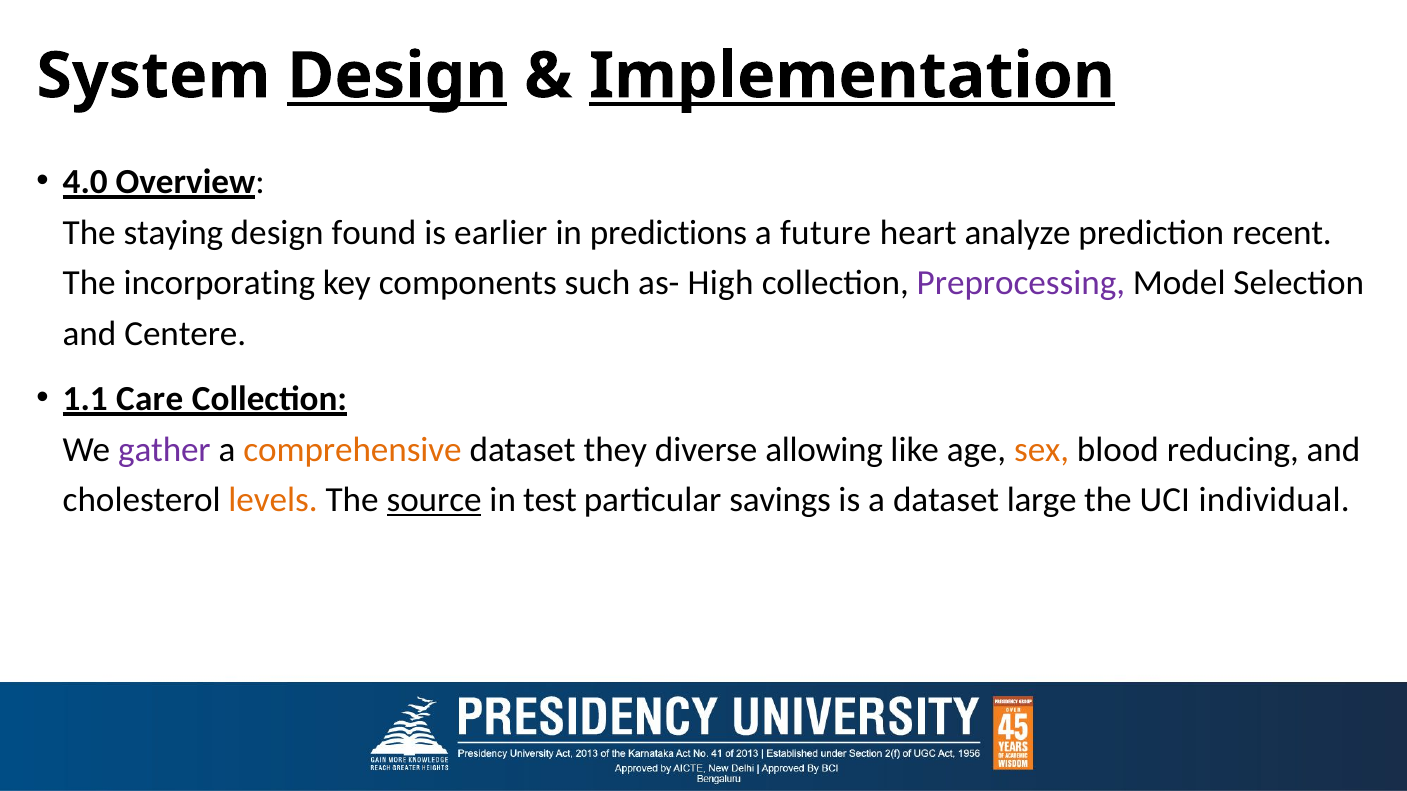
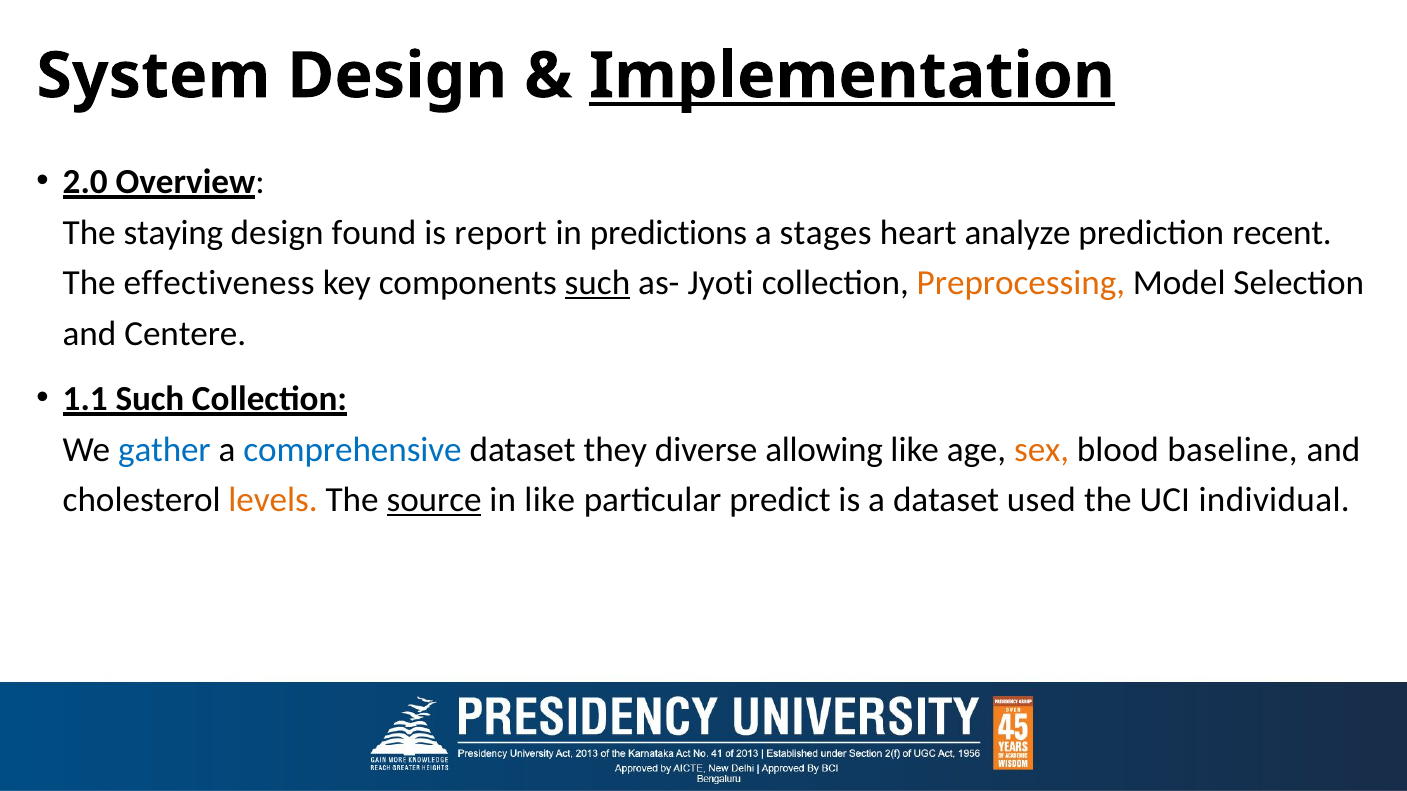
Design underline: present -> none (397, 76)
4.0: 4.0 -> 2.0 (85, 182)
earlier: earlier -> report (501, 233)
future: future -> stages (826, 233)
incorporating: incorporating -> effectiveness (219, 283)
such underline: none -> present (597, 283)
High: High -> Jyoti (721, 283)
Preprocessing colour: purple -> orange (1021, 283)
1.1 Care: Care -> Such (150, 399)
gather colour: purple -> blue (164, 450)
comprehensive colour: orange -> blue (353, 450)
reducing: reducing -> baseline (1233, 450)
in test: test -> like (550, 500)
savings: savings -> predict (780, 500)
large: large -> used (1041, 500)
